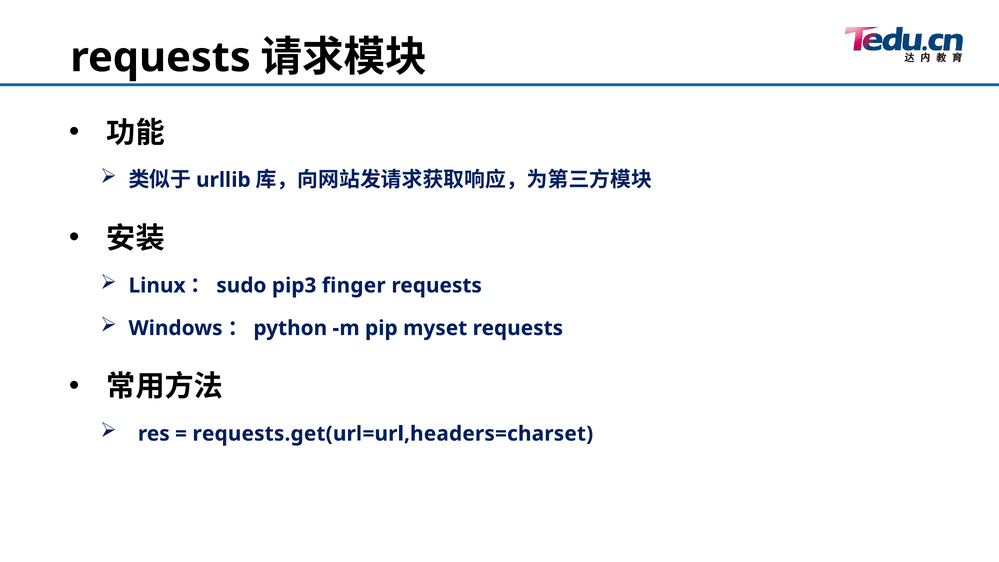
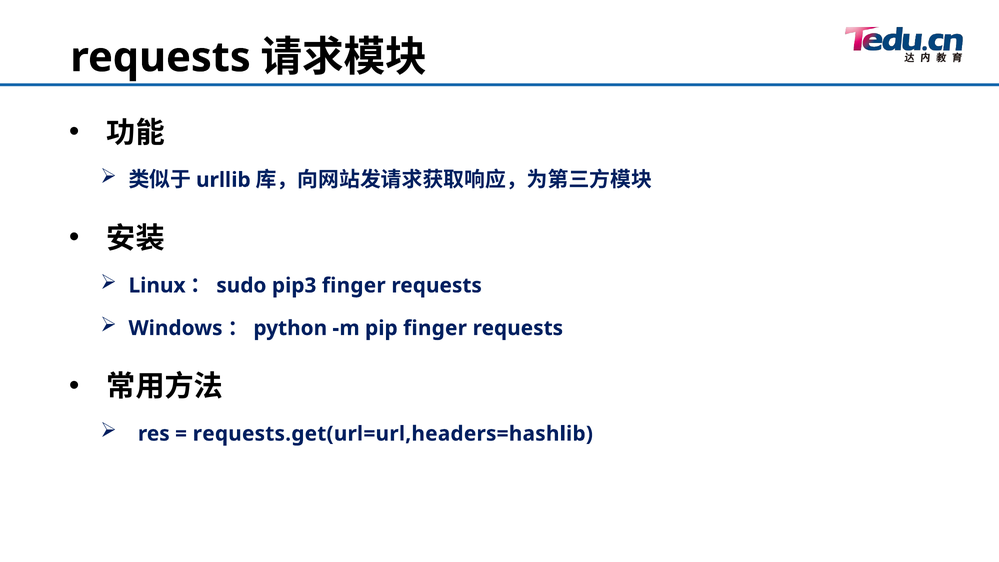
pip myset: myset -> finger (435, 328)
requests.get(url=url,headers=charset: requests.get(url=url,headers=charset -> requests.get(url=url,headers=hashlib (393, 434)
